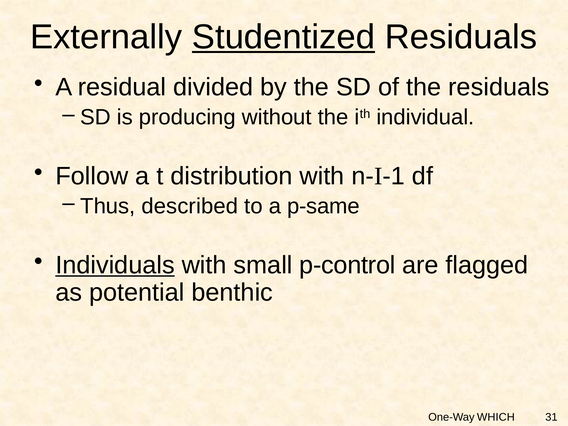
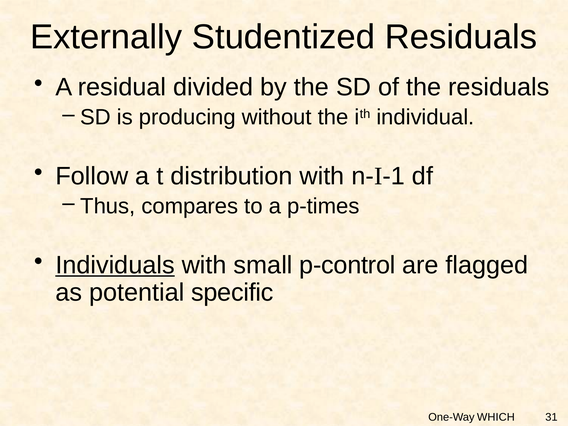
Studentized underline: present -> none (284, 37)
described: described -> compares (190, 206)
p-same: p-same -> p-times (323, 206)
benthic: benthic -> specific (232, 292)
